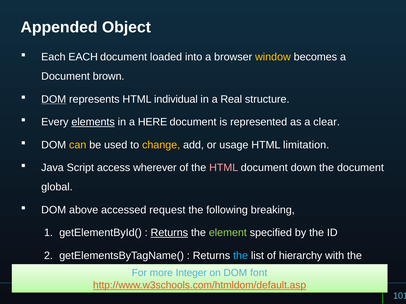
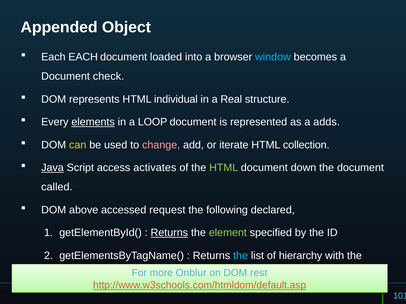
window colour: yellow -> light blue (273, 57)
brown: brown -> check (109, 76)
DOM underline: present -> none (54, 99)
HERE: HERE -> LOOP (153, 122)
clear: clear -> adds (327, 122)
change colour: yellow -> pink (161, 145)
usage: usage -> iterate (234, 145)
limitation: limitation -> collection (306, 145)
Java underline: none -> present (52, 168)
wherever: wherever -> activates (155, 168)
HTML colour: pink -> light green (224, 168)
global: global -> called (57, 187)
breaking: breaking -> declared (273, 210)
Integer: Integer -> Onblur (191, 273)
font: font -> rest (259, 273)
